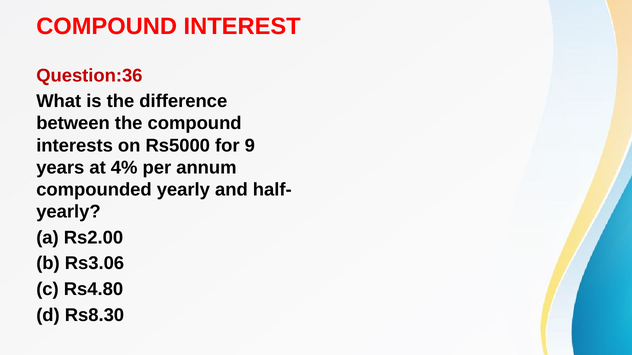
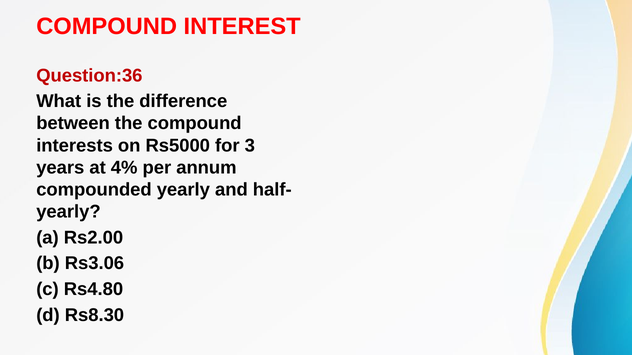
9: 9 -> 3 (250, 146)
